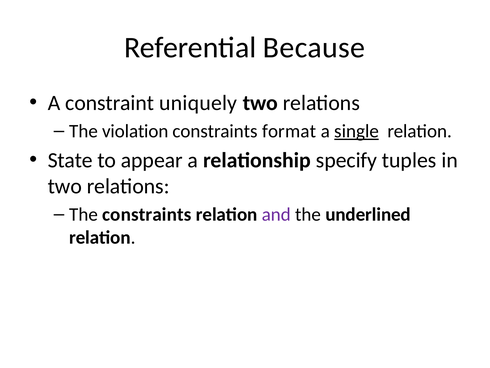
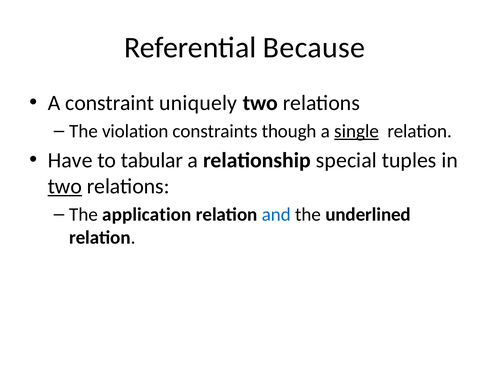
format: format -> though (289, 131)
State: State -> Have (70, 160)
appear: appear -> tabular (152, 160)
specify: specify -> special (346, 160)
two underline: none -> present (65, 186)
The constraints: constraints -> application (147, 214)
and colour: purple -> blue (276, 214)
